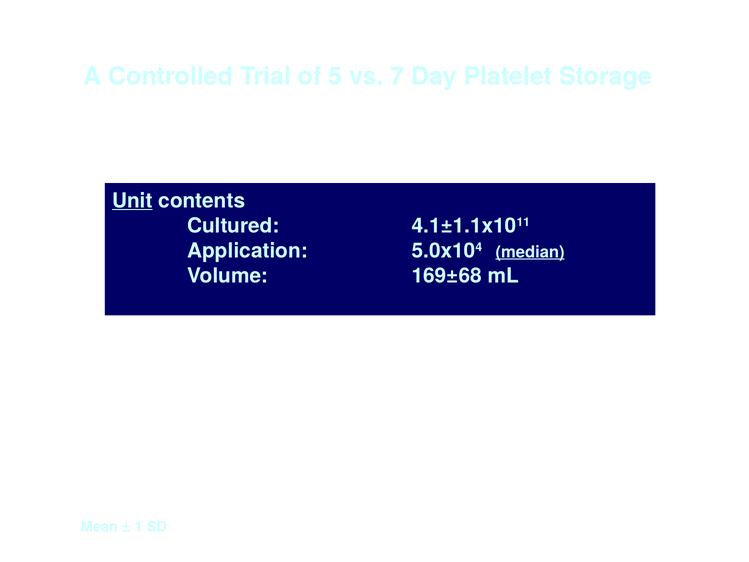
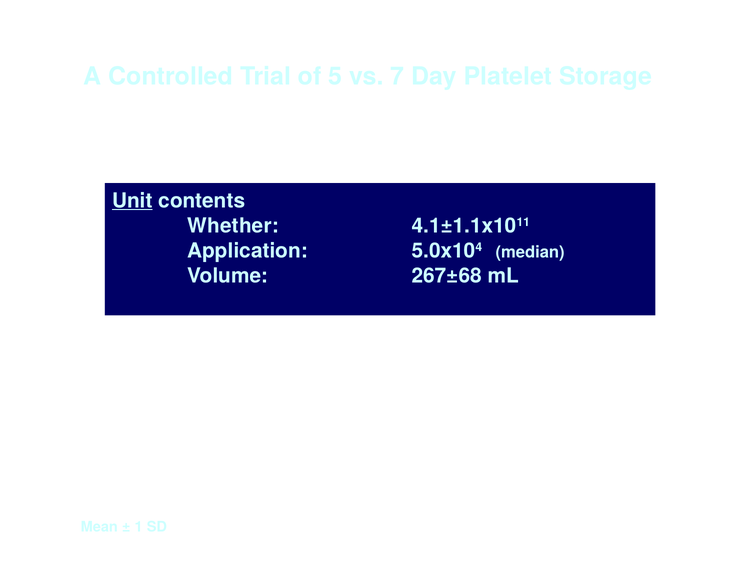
Cultured: Cultured -> Whether (233, 226)
median underline: present -> none (530, 252)
169±68: 169±68 -> 267±68 (447, 276)
